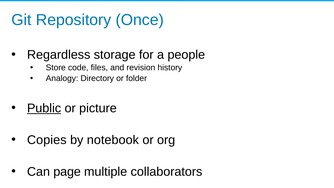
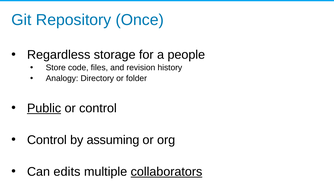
or picture: picture -> control (98, 108)
Copies: Copies -> Control (47, 140)
notebook: notebook -> assuming (113, 140)
page: page -> edits (67, 172)
collaborators underline: none -> present (166, 172)
